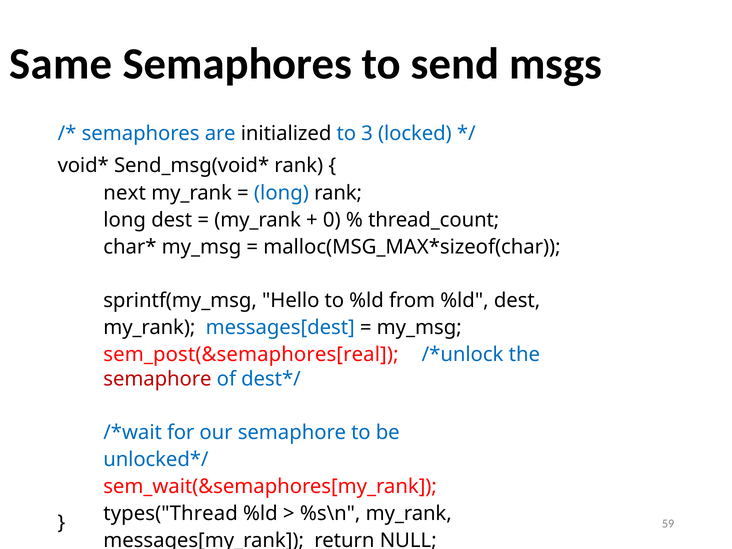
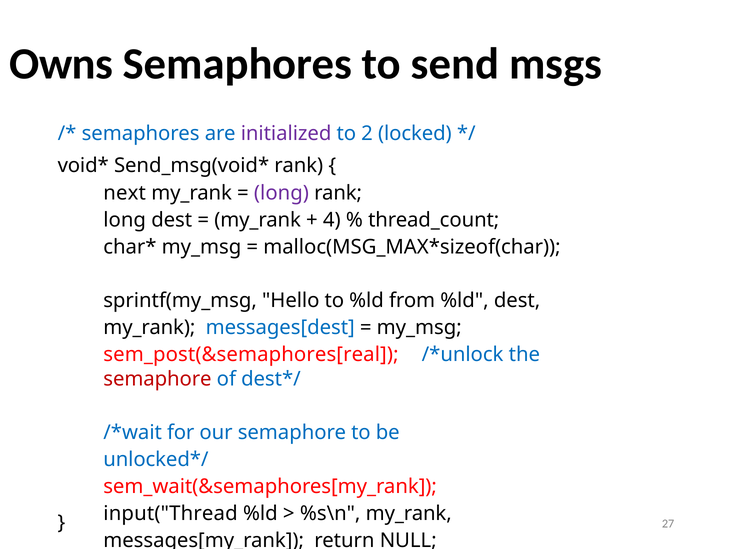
Same: Same -> Owns (61, 64)
initialized colour: black -> purple (286, 134)
3: 3 -> 2 (367, 134)
long colour: blue -> purple (281, 193)
0: 0 -> 4 (332, 220)
types("Thread: types("Thread -> input("Thread (171, 514)
59: 59 -> 27 (668, 524)
